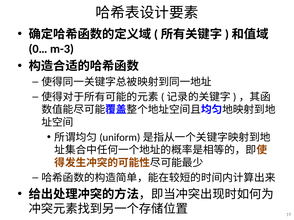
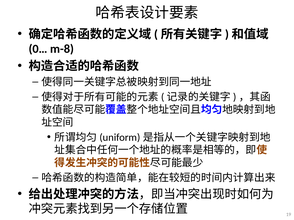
m-3: m-3 -> m-8 (62, 49)
